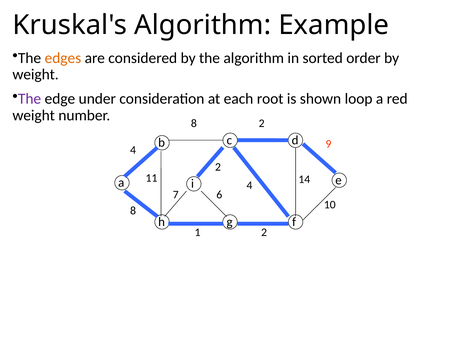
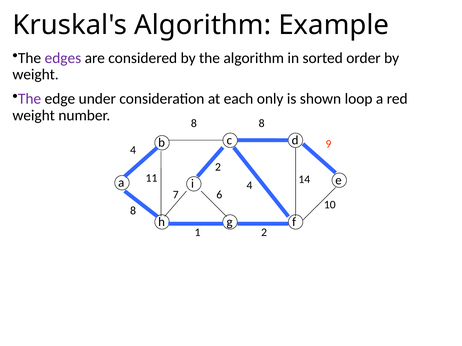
edges colour: orange -> purple (63, 58)
root: root -> only (270, 99)
8 2: 2 -> 8 (262, 124)
